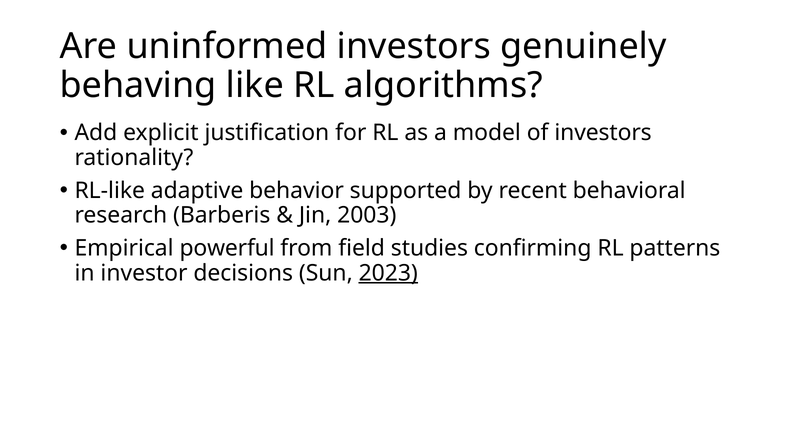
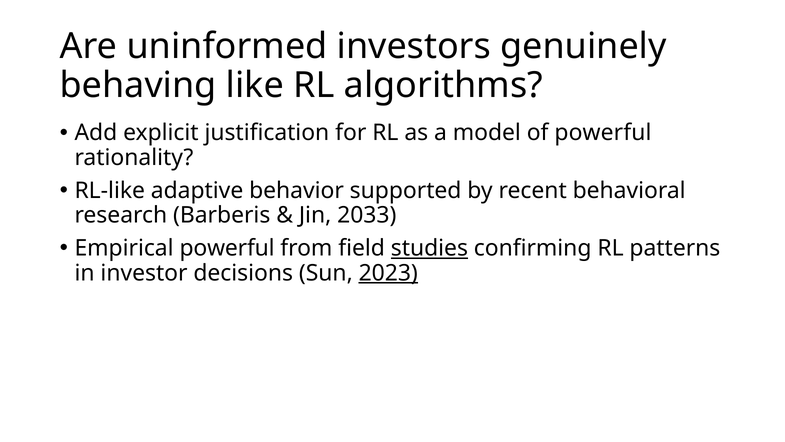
of investors: investors -> powerful (603, 133)
2003: 2003 -> 2033 (367, 215)
studies underline: none -> present (429, 248)
